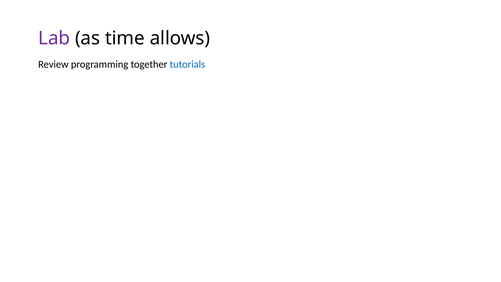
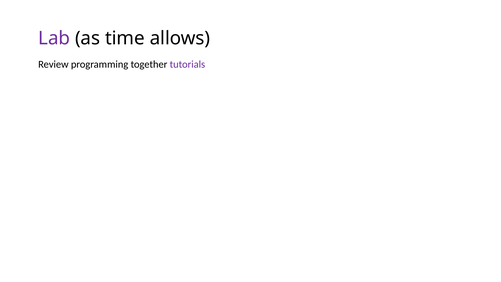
tutorials colour: blue -> purple (187, 64)
